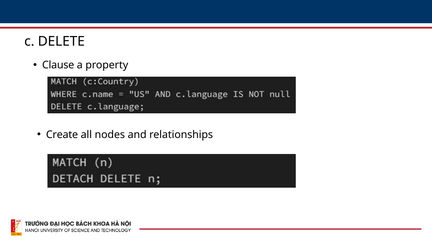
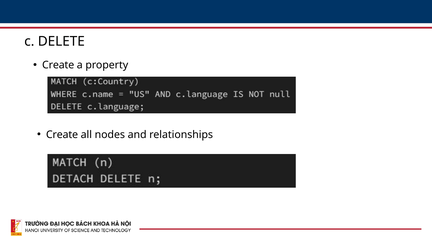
Clause: Clause -> Create (58, 65)
